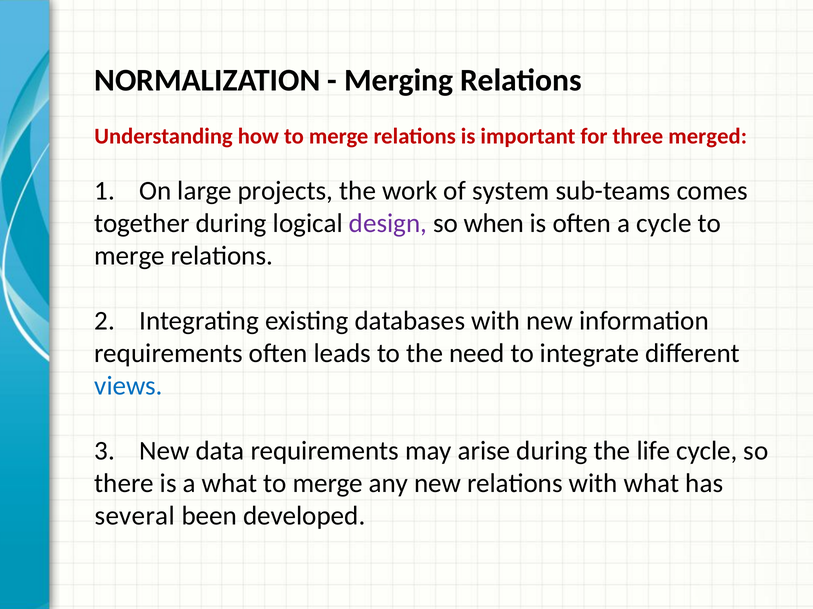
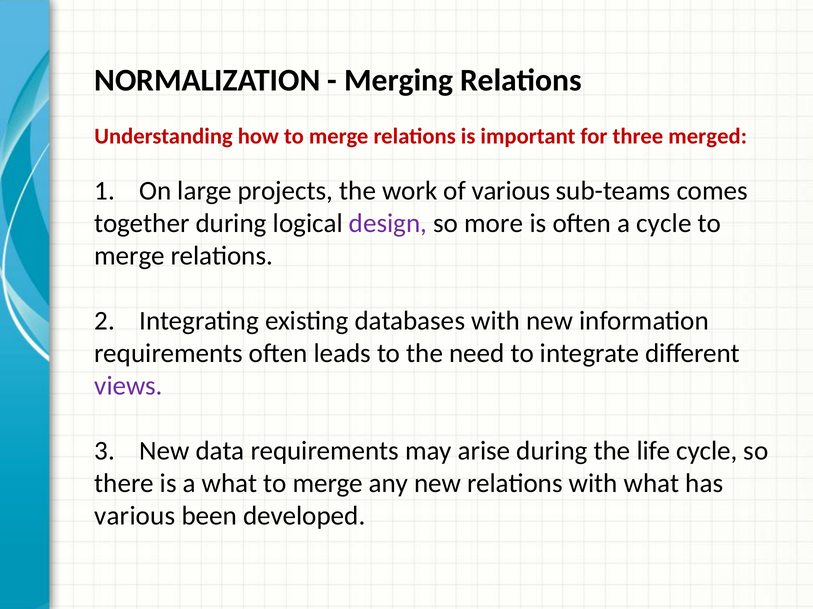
of system: system -> various (511, 191)
when: when -> more (494, 224)
views colour: blue -> purple (129, 386)
several: several -> various (135, 516)
